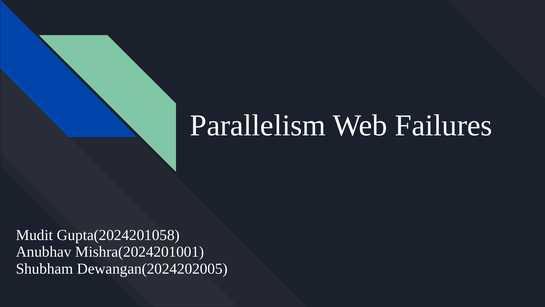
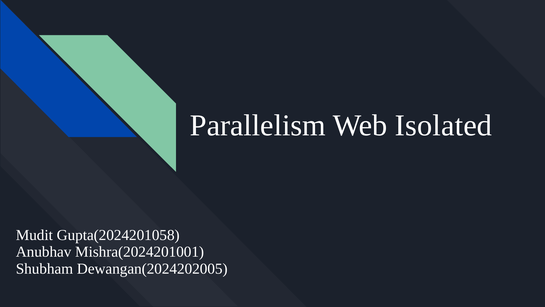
Failures: Failures -> Isolated (444, 125)
